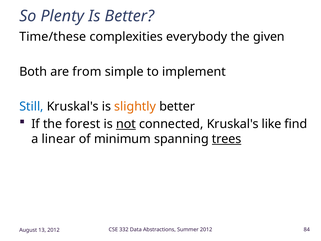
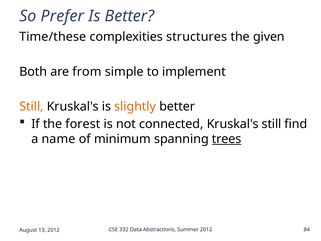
Plenty: Plenty -> Prefer (62, 16)
everybody: everybody -> structures (197, 37)
Still colour: blue -> orange (31, 107)
not underline: present -> none (126, 124)
Kruskal's like: like -> still (272, 124)
linear: linear -> name (59, 139)
